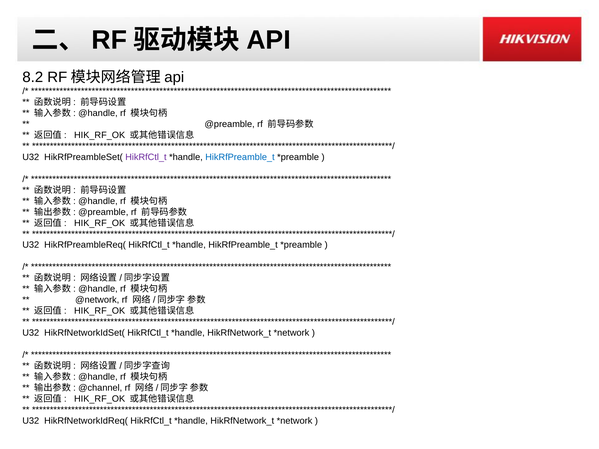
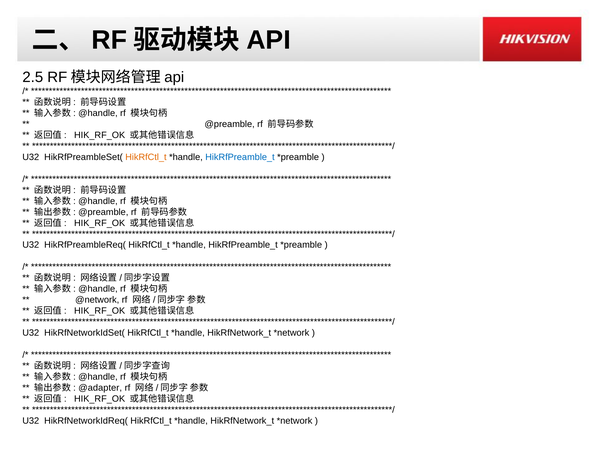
8.2: 8.2 -> 2.5 (33, 77)
HikRfCtl_t colour: purple -> orange (146, 157)
@channel: @channel -> @adapter (100, 388)
